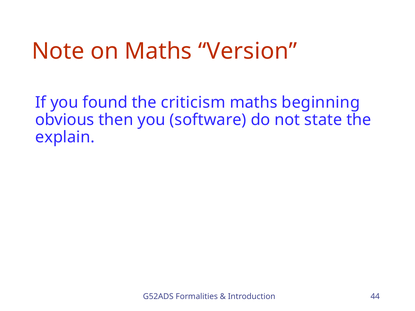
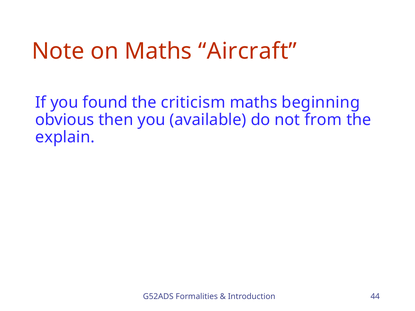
Version: Version -> Aircraft (248, 51)
software: software -> available (208, 120)
state: state -> from (323, 120)
